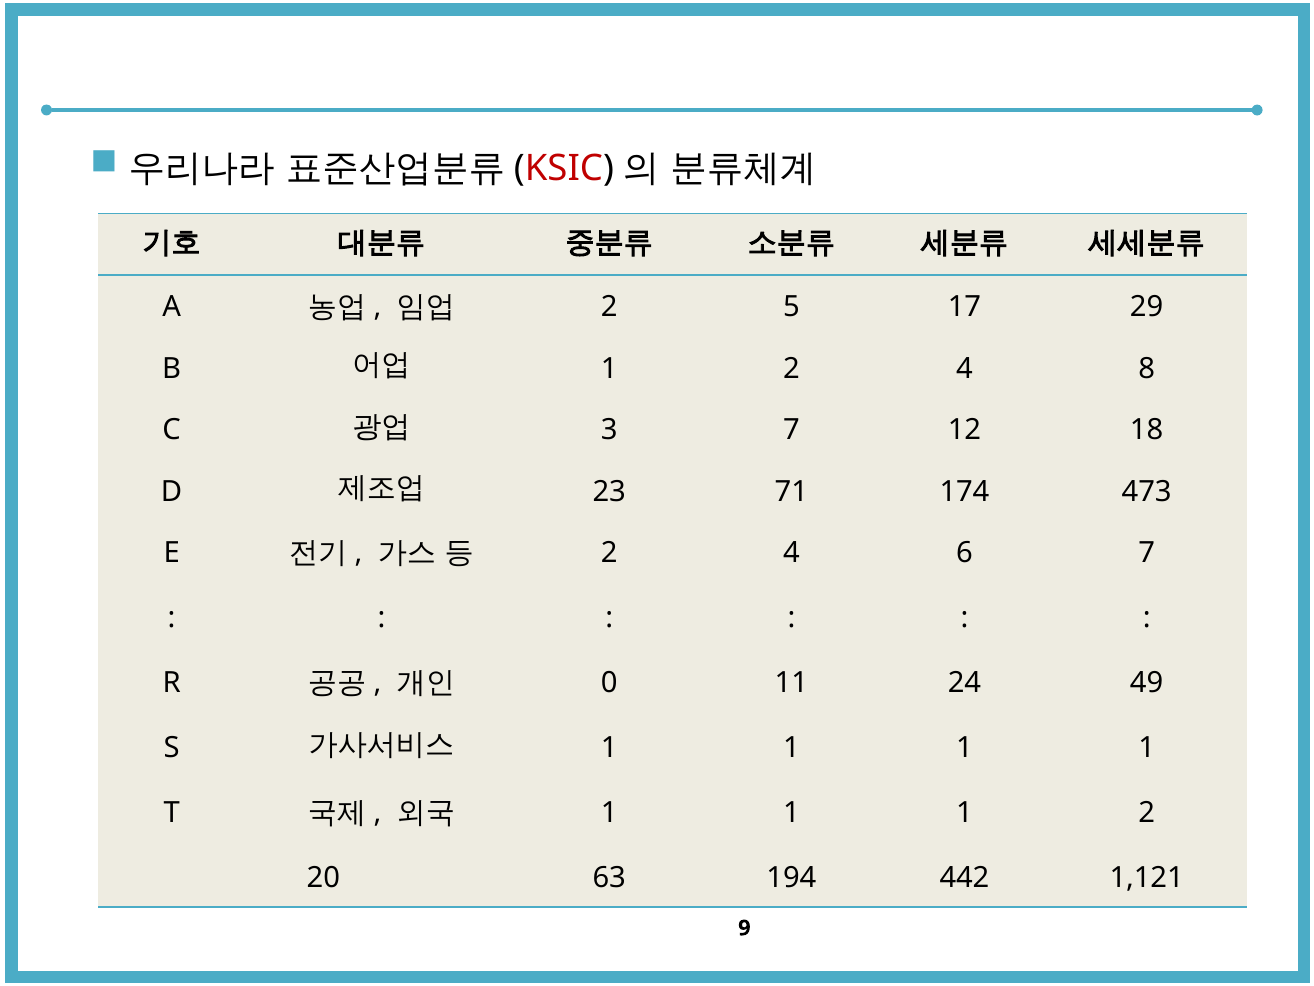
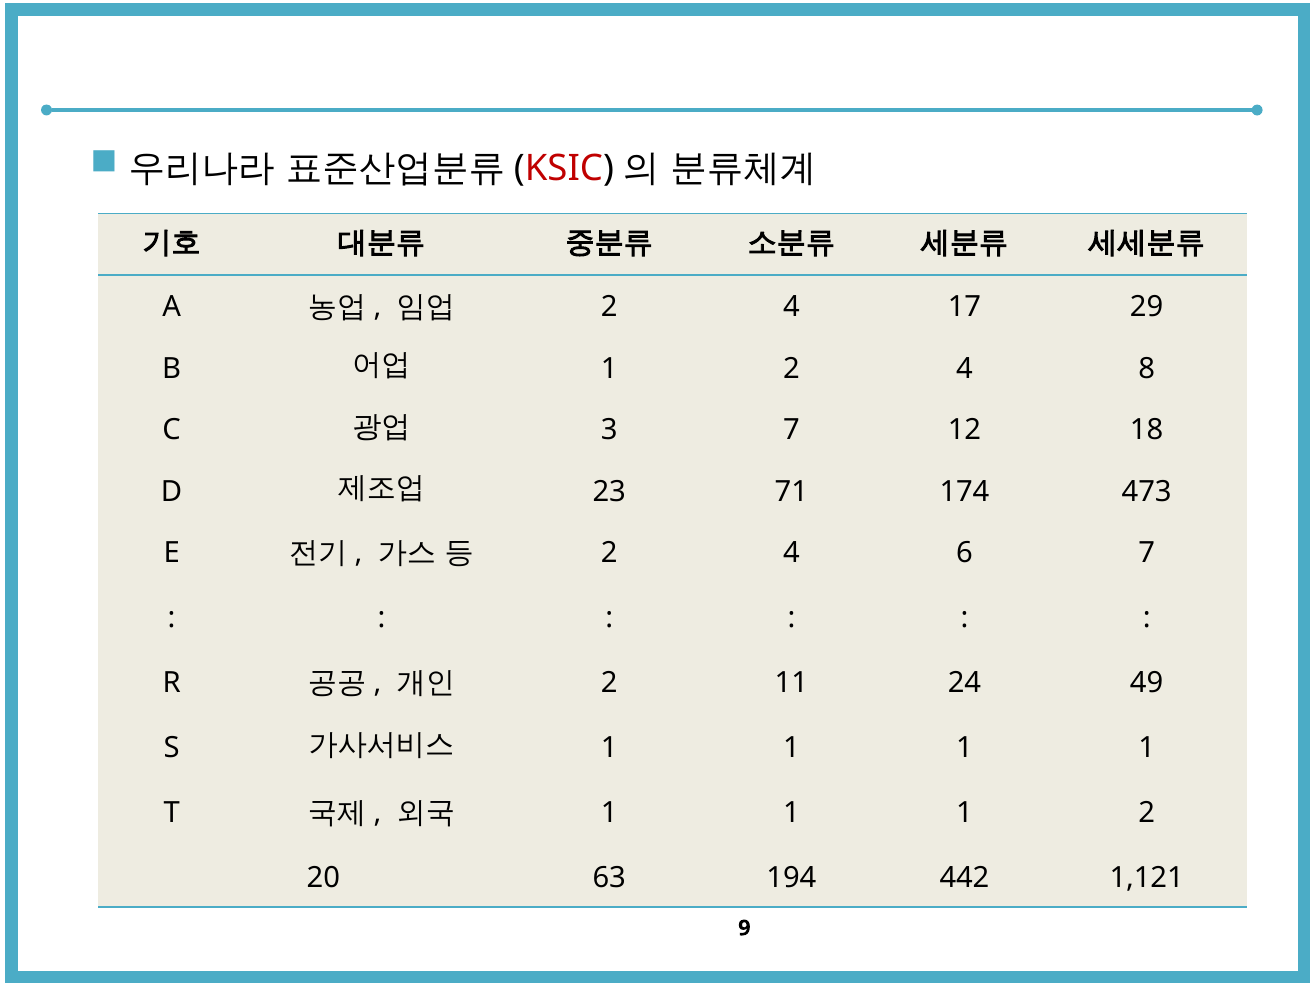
5: 5 -> 4 (791, 307)
0: 0 -> 2 (609, 682)
